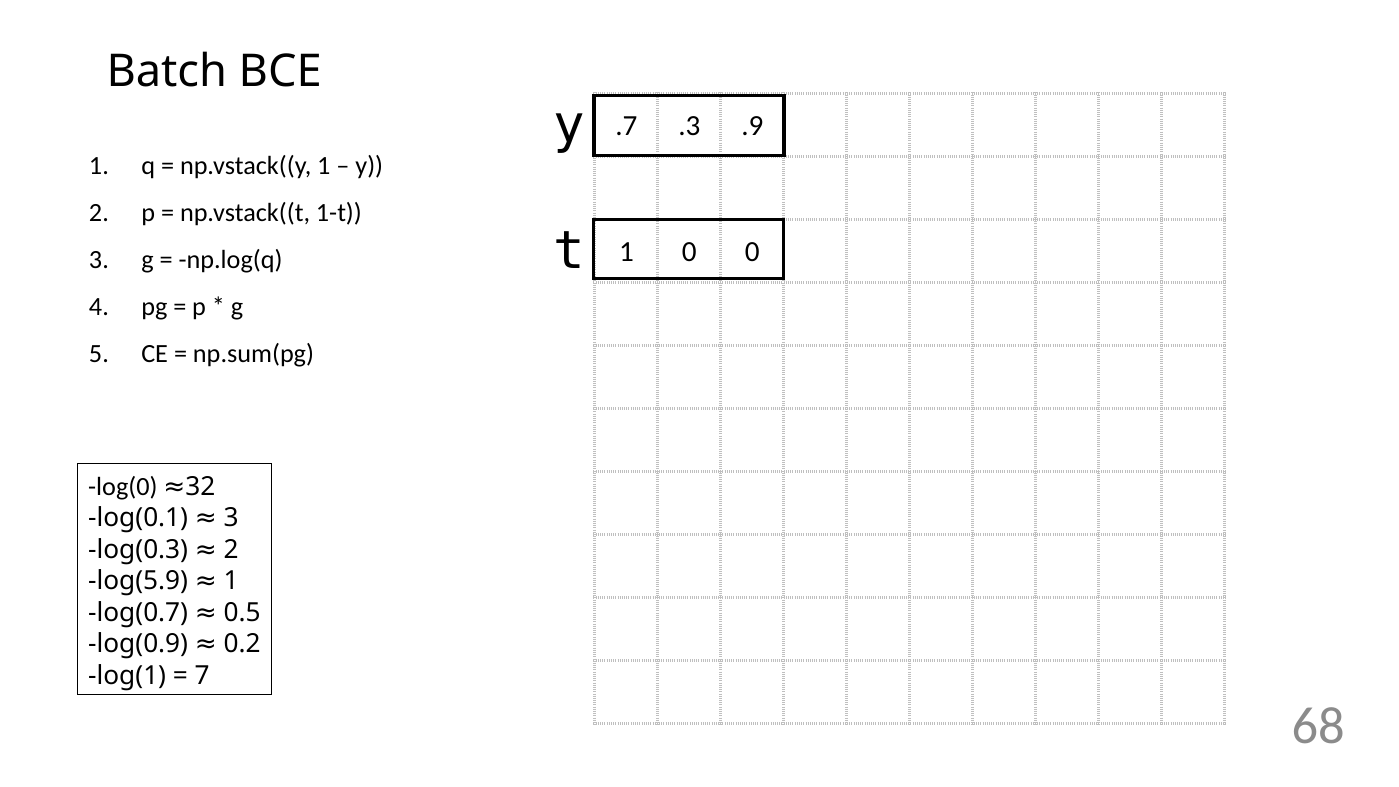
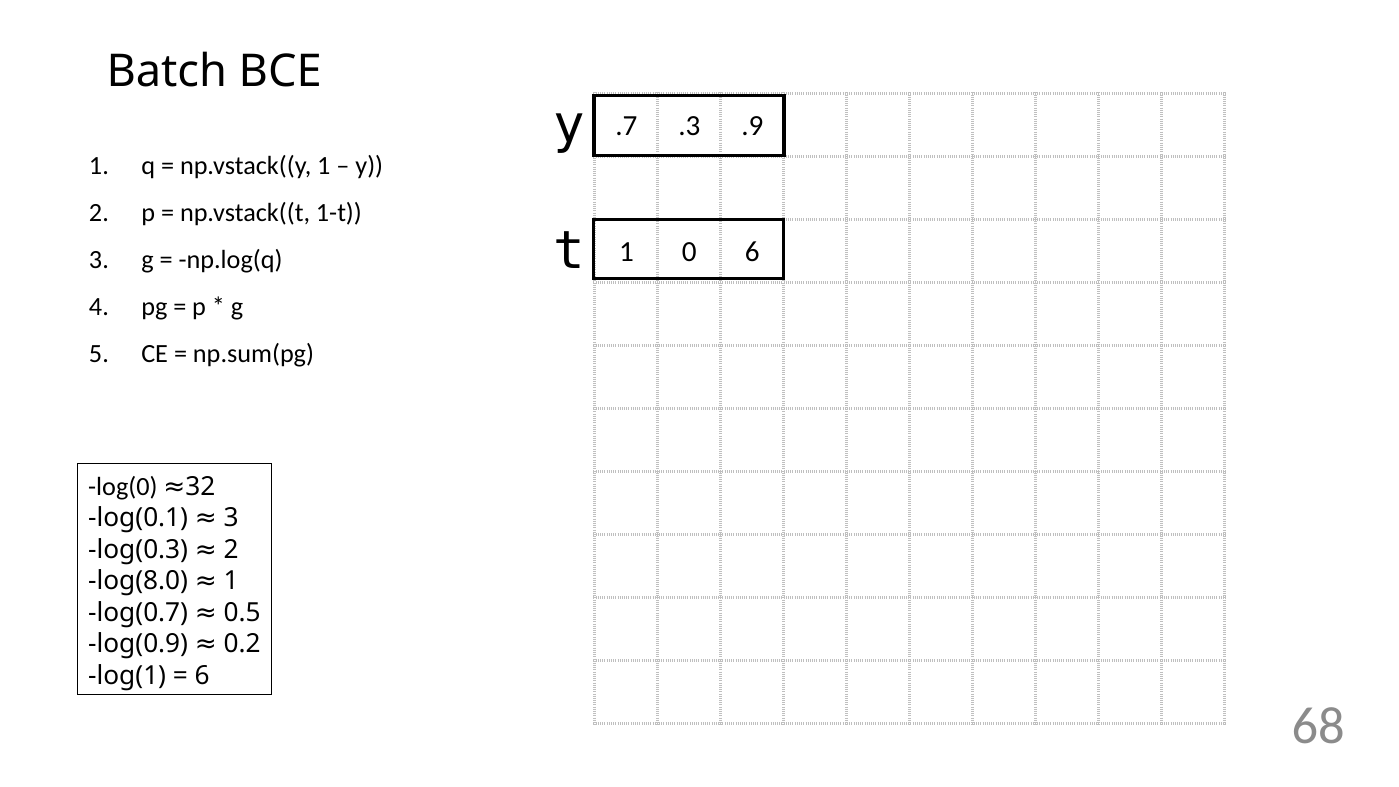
0 0: 0 -> 6 (752, 251)
log(5.9: log(5.9 -> log(8.0 (138, 581)
7: 7 -> 6 (202, 675)
